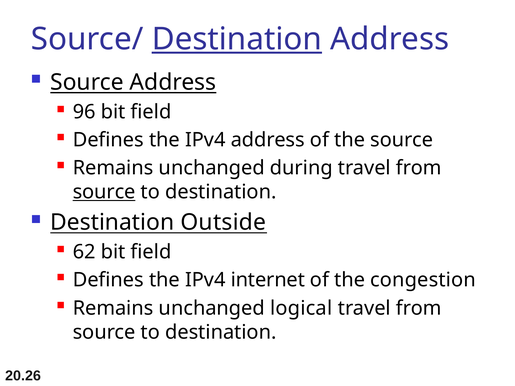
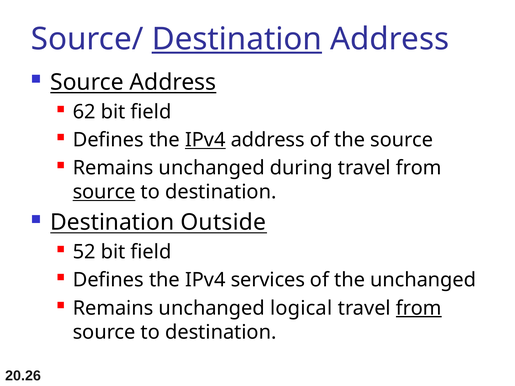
96: 96 -> 62 (84, 112)
IPv4 underline: none -> present (205, 140)
62: 62 -> 52 (84, 252)
internet: internet -> services (268, 280)
the congestion: congestion -> unchanged (423, 280)
from underline: none -> present (419, 308)
